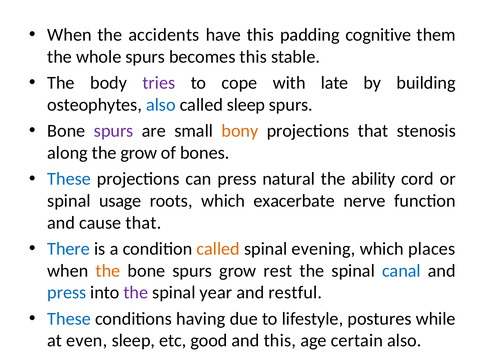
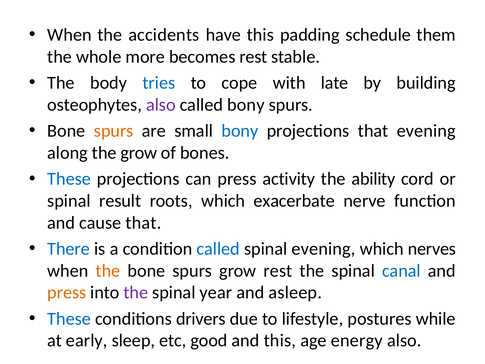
cognitive: cognitive -> schedule (378, 35)
whole spurs: spurs -> more (145, 57)
becomes this: this -> rest (253, 57)
tries colour: purple -> blue (159, 83)
also colour: blue -> purple (161, 105)
called sleep: sleep -> bony (246, 105)
spurs colour: purple -> orange (114, 131)
bony colour: orange -> blue (240, 131)
that stenosis: stenosis -> evening (426, 131)
natural: natural -> activity (289, 179)
usage: usage -> result (120, 201)
called colour: orange -> blue (218, 249)
places: places -> nerves (432, 249)
press colour: blue -> orange (67, 292)
restful: restful -> asleep (295, 292)
having: having -> drivers (201, 319)
even: even -> early (87, 340)
certain: certain -> energy (357, 340)
